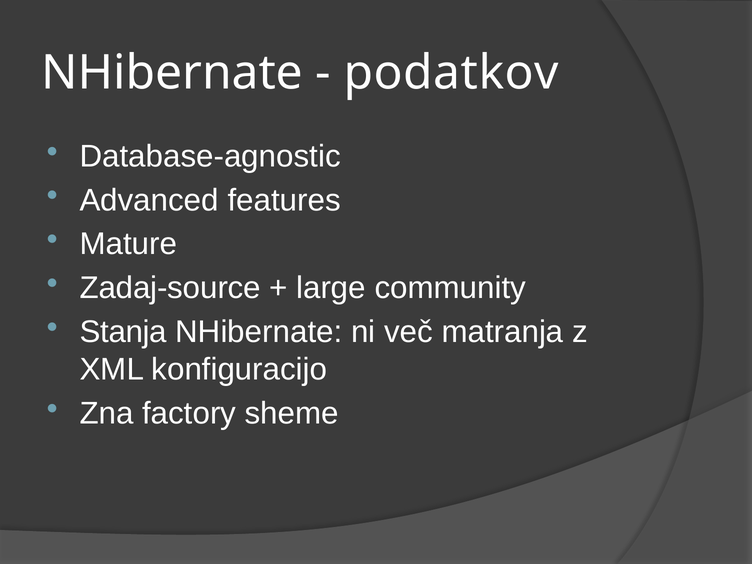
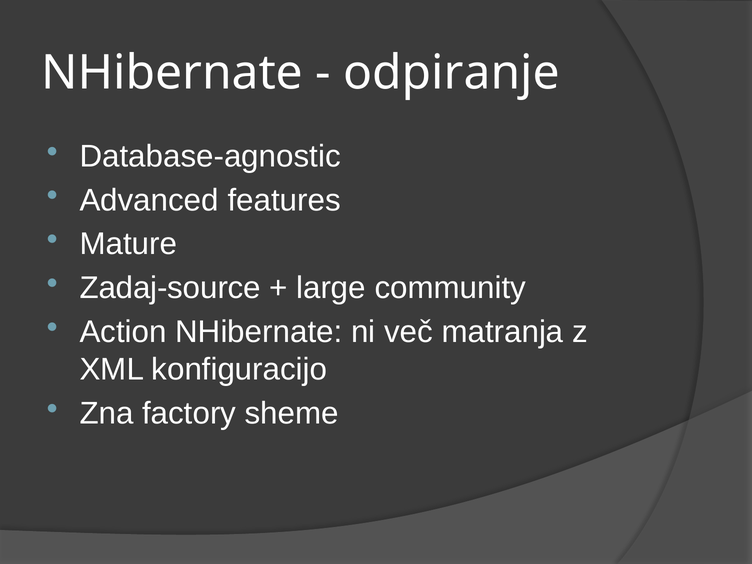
podatkov: podatkov -> odpiranje (452, 73)
Stanja: Stanja -> Action (123, 332)
